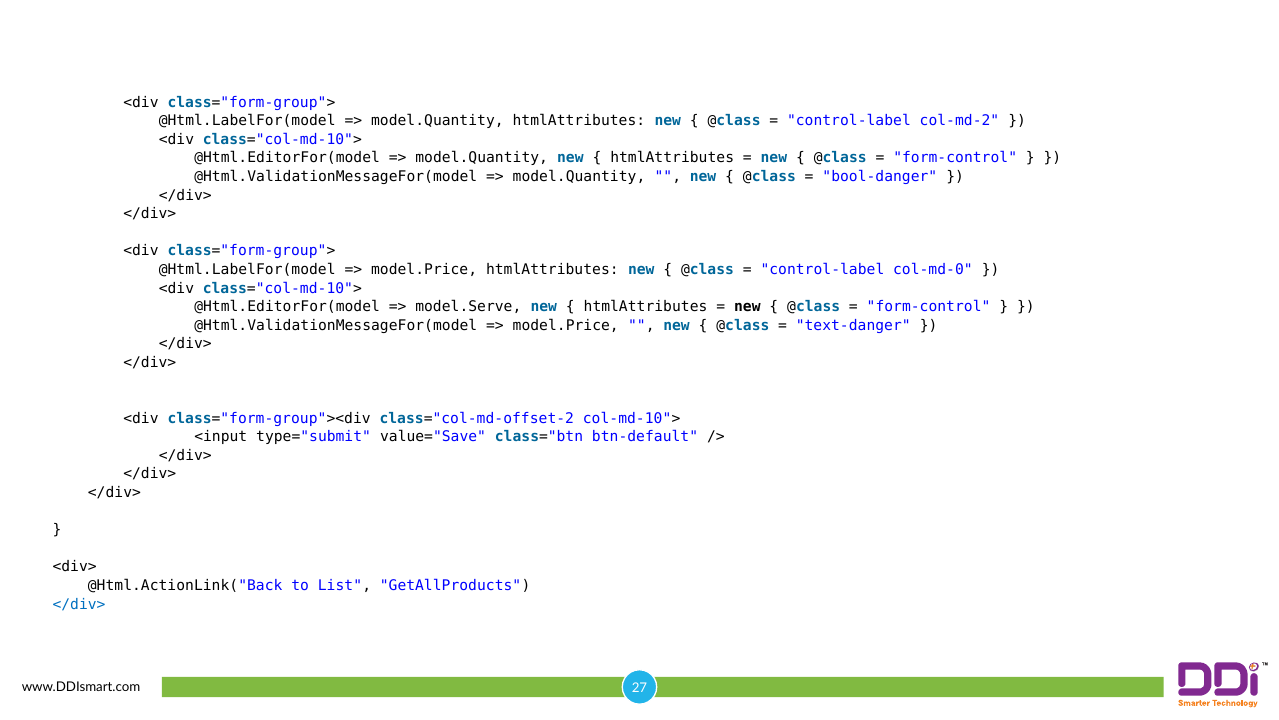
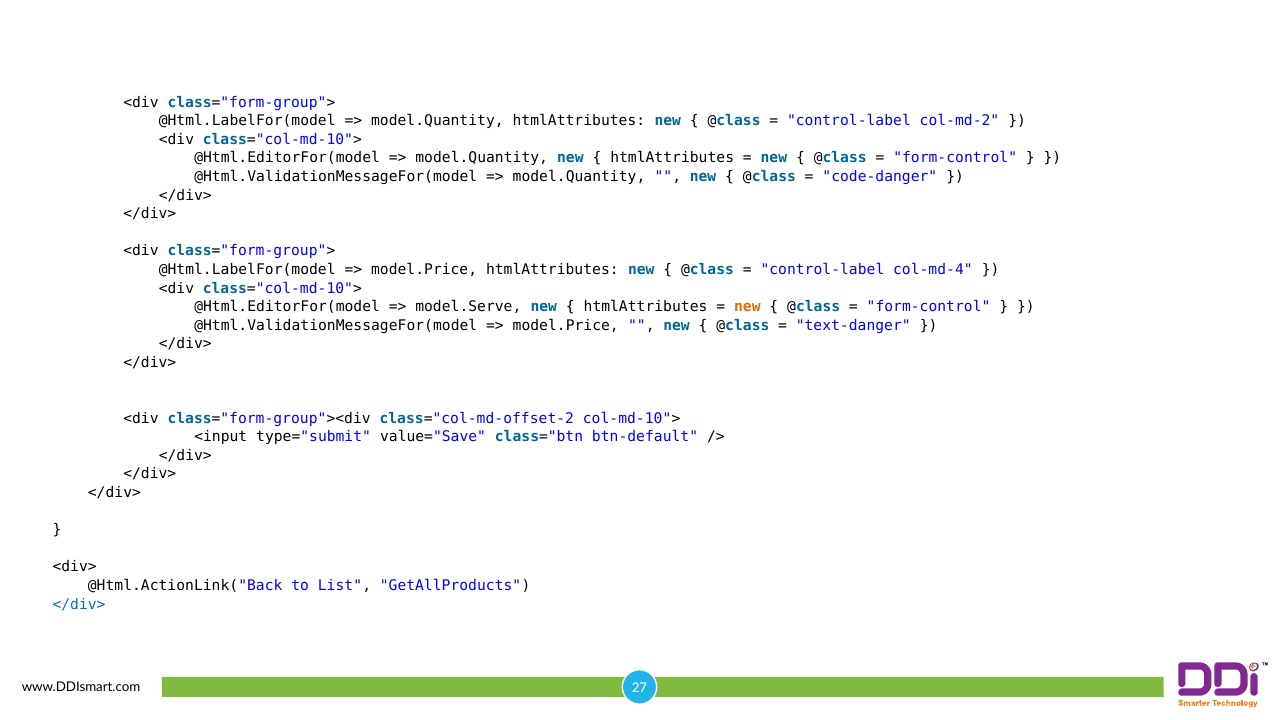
bool-danger: bool-danger -> code-danger (880, 176)
col-md-0: col-md-0 -> col-md-4 (933, 269)
new colour: black -> orange (747, 307)
